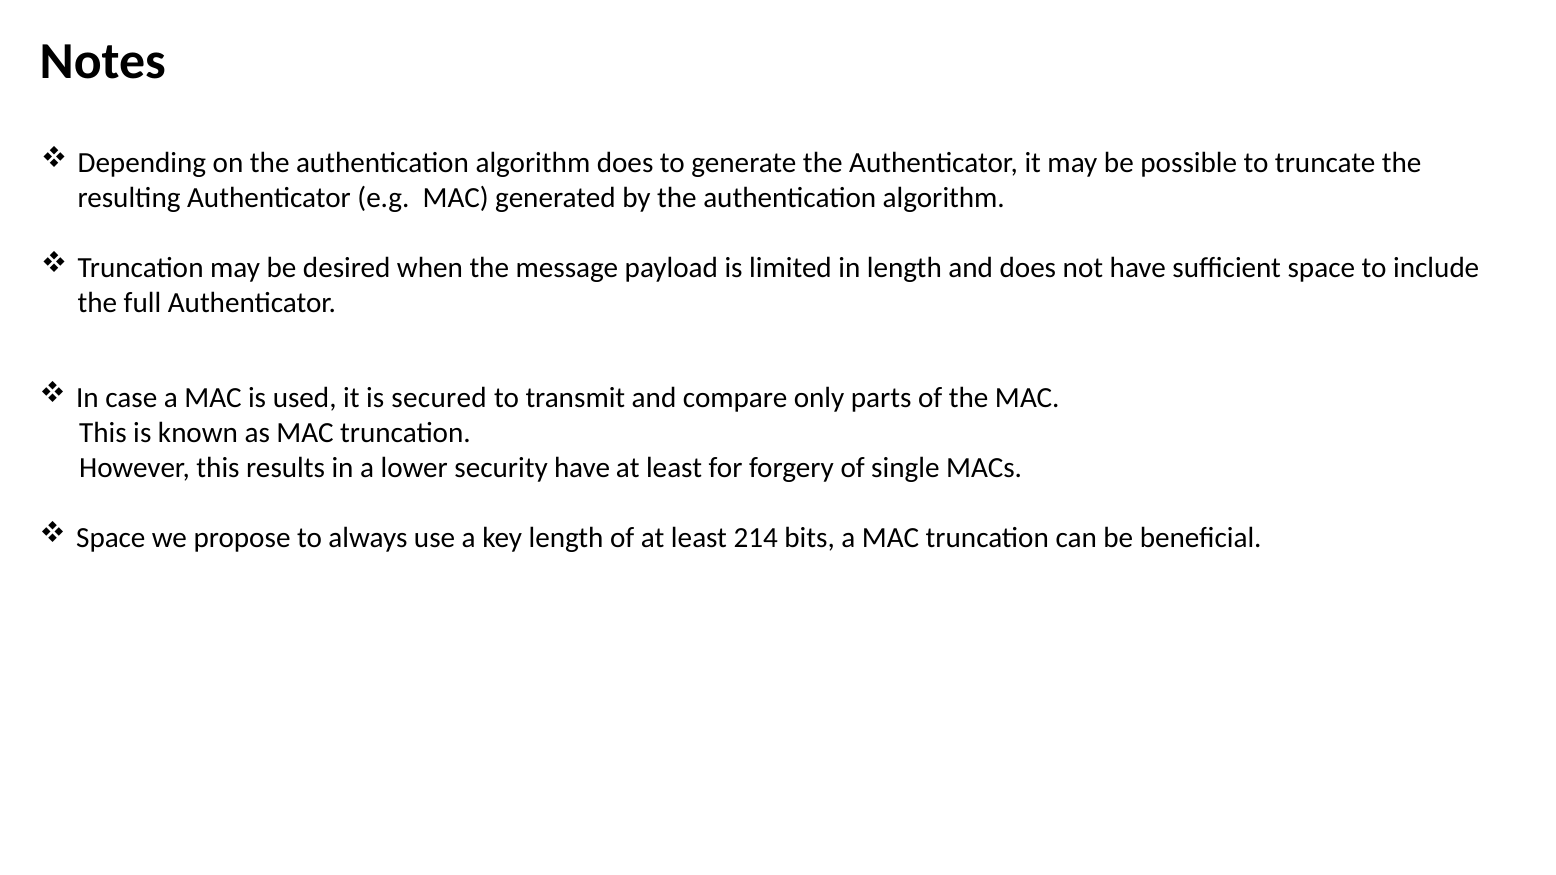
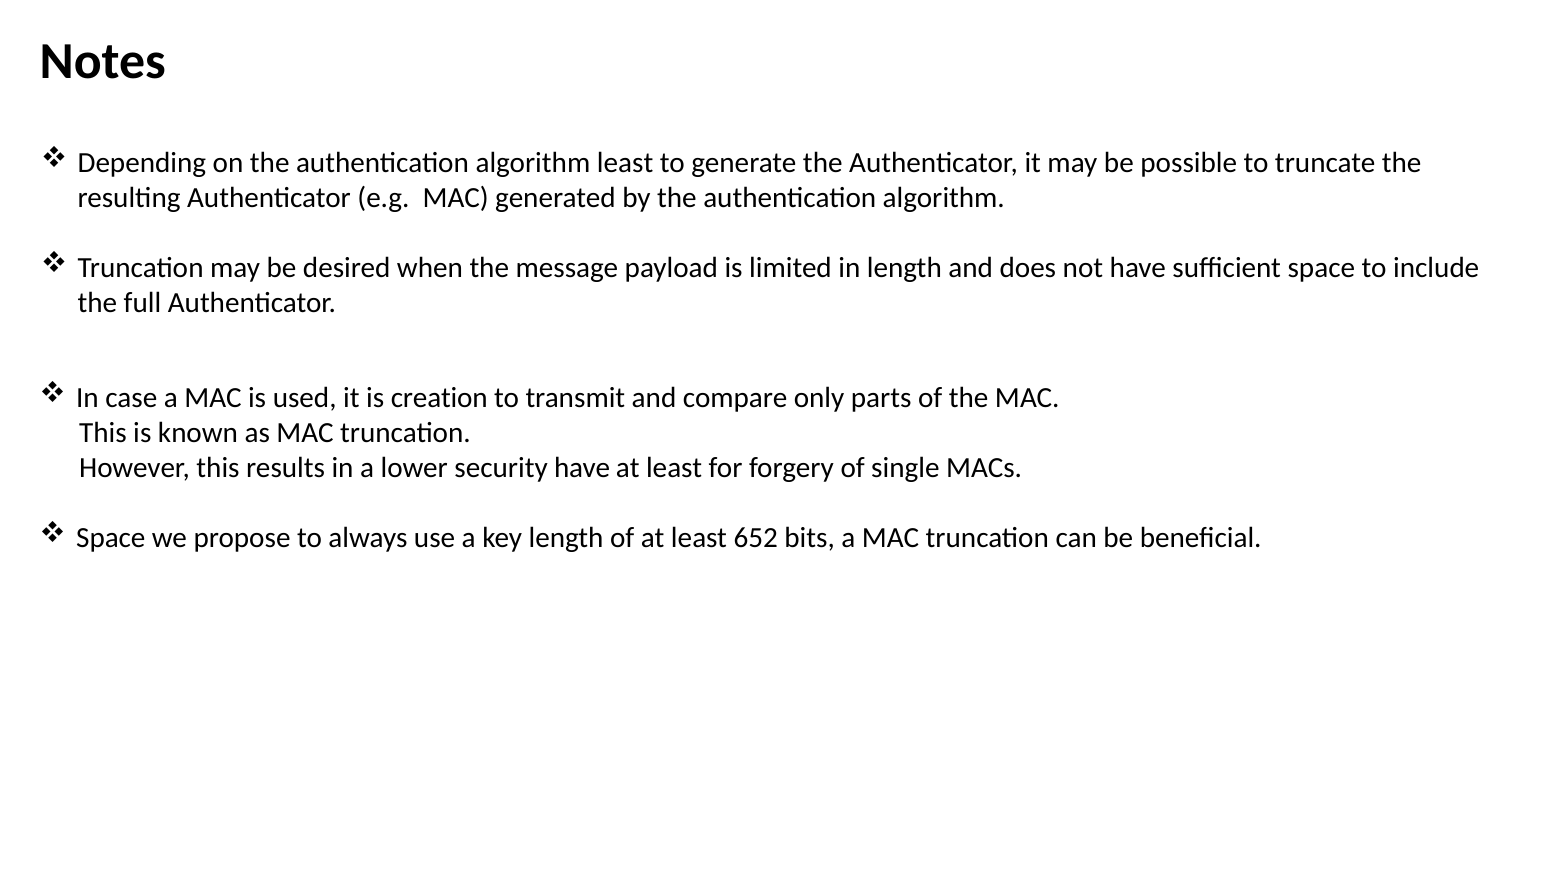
algorithm does: does -> least (625, 163)
secured: secured -> creation (439, 398)
214: 214 -> 652 (756, 538)
